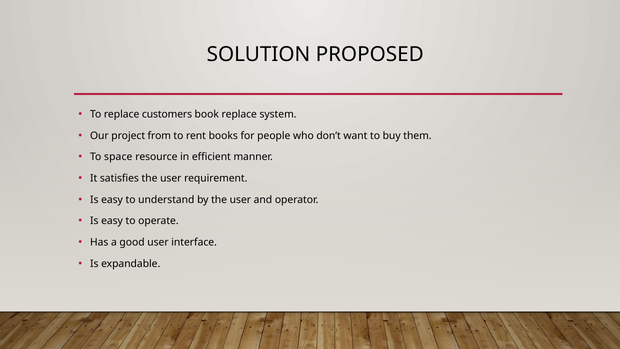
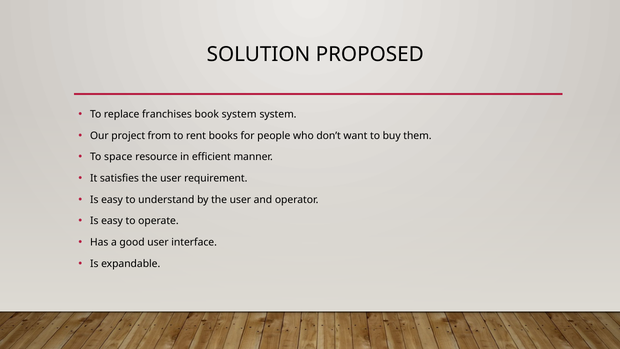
customers: customers -> franchises (167, 114)
book replace: replace -> system (239, 114)
